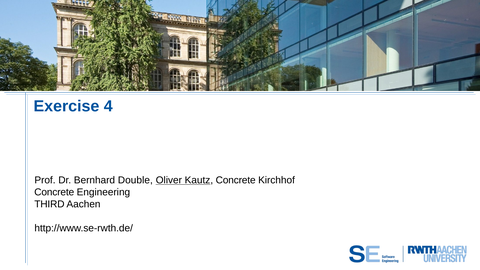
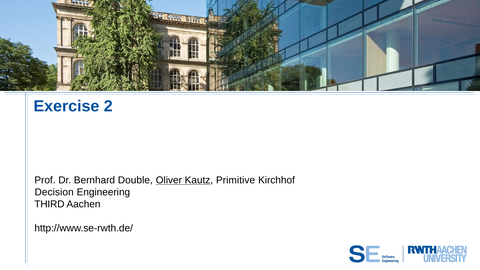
4: 4 -> 2 (108, 106)
Kautz Concrete: Concrete -> Primitive (236, 180)
Concrete: Concrete -> Decision (54, 192)
